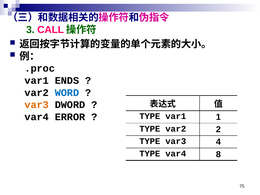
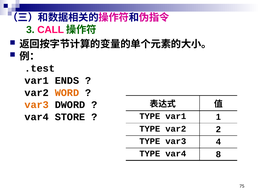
.proc: .proc -> .test (40, 68)
WORD colour: blue -> orange (67, 93)
ERROR: ERROR -> STORE (70, 117)
